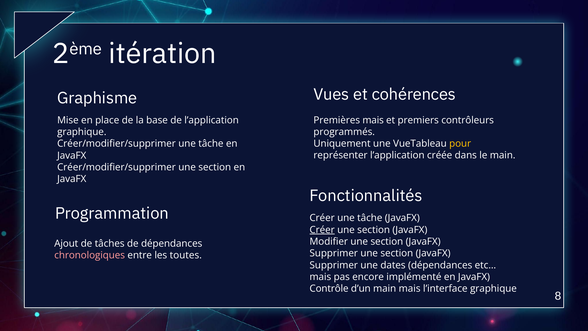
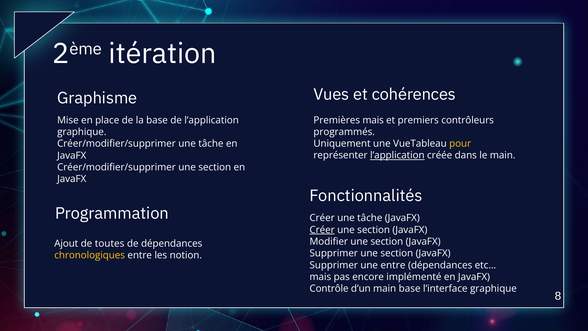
l’application underline: none -> present (397, 155)
tâches: tâches -> toutes (110, 243)
chronologiques colour: pink -> yellow (90, 255)
toutes: toutes -> notion (186, 255)
une dates: dates -> entre (393, 265)
main mais: mais -> base (410, 288)
